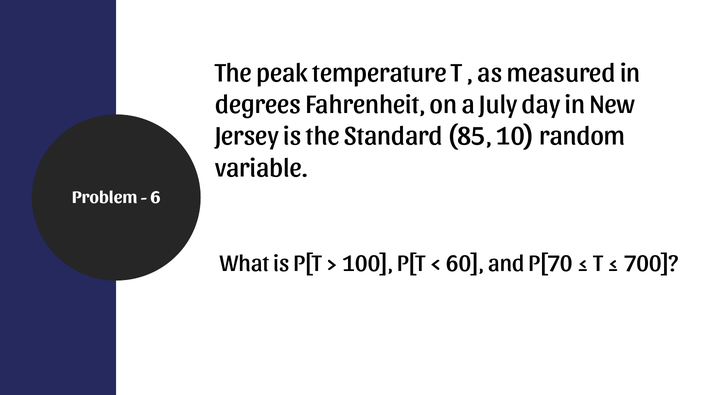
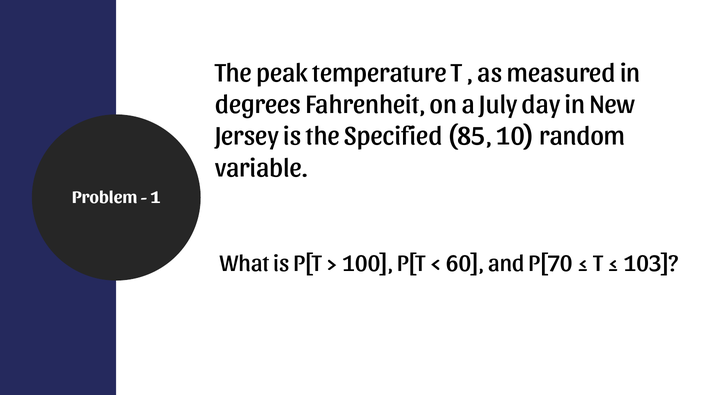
Standard: Standard -> Specified (393, 136)
6: 6 -> 1 (155, 198)
700: 700 -> 103 (651, 264)
